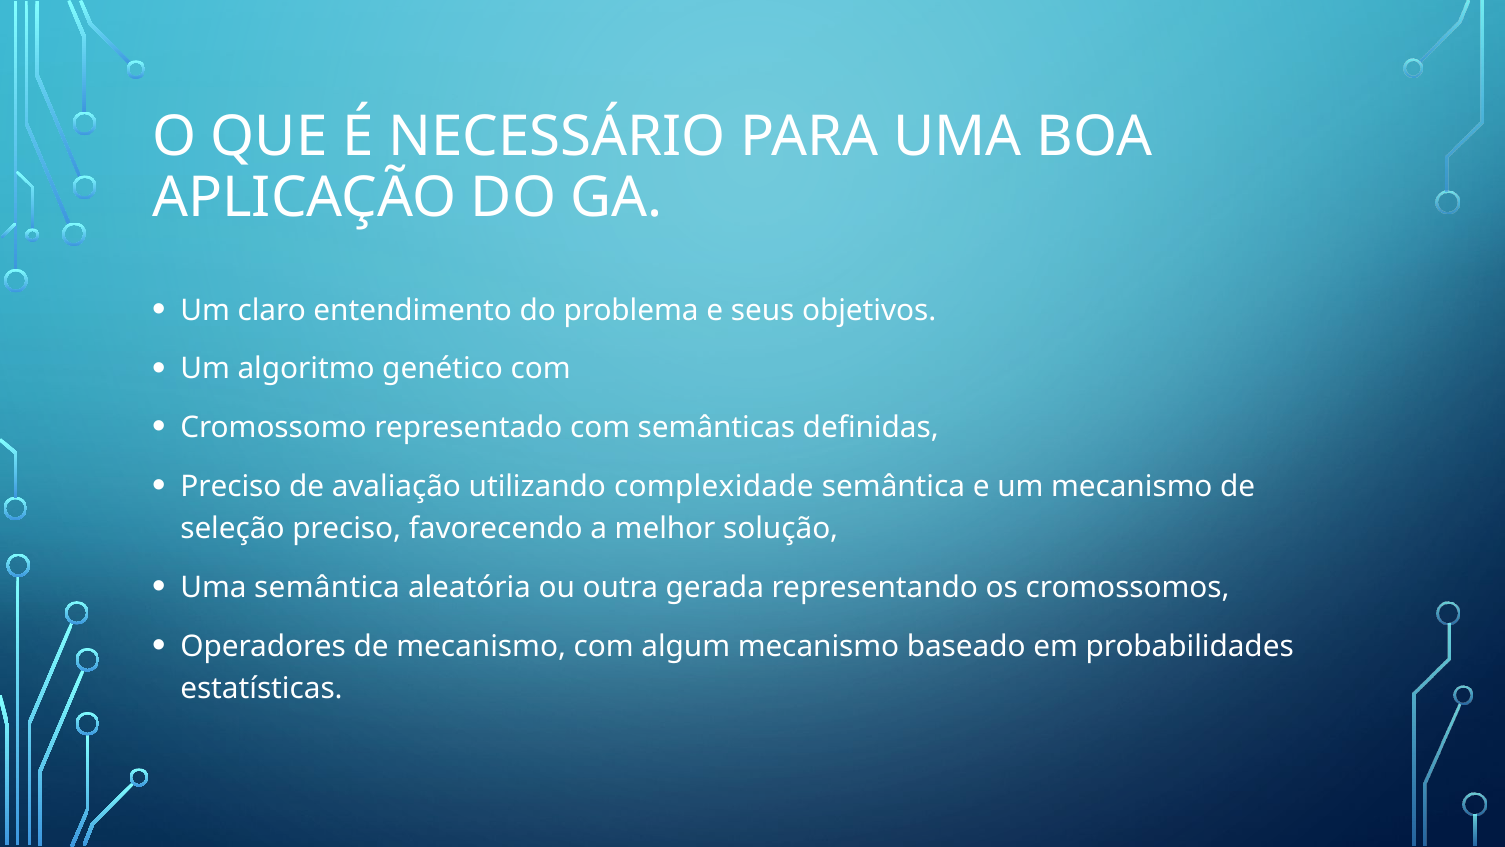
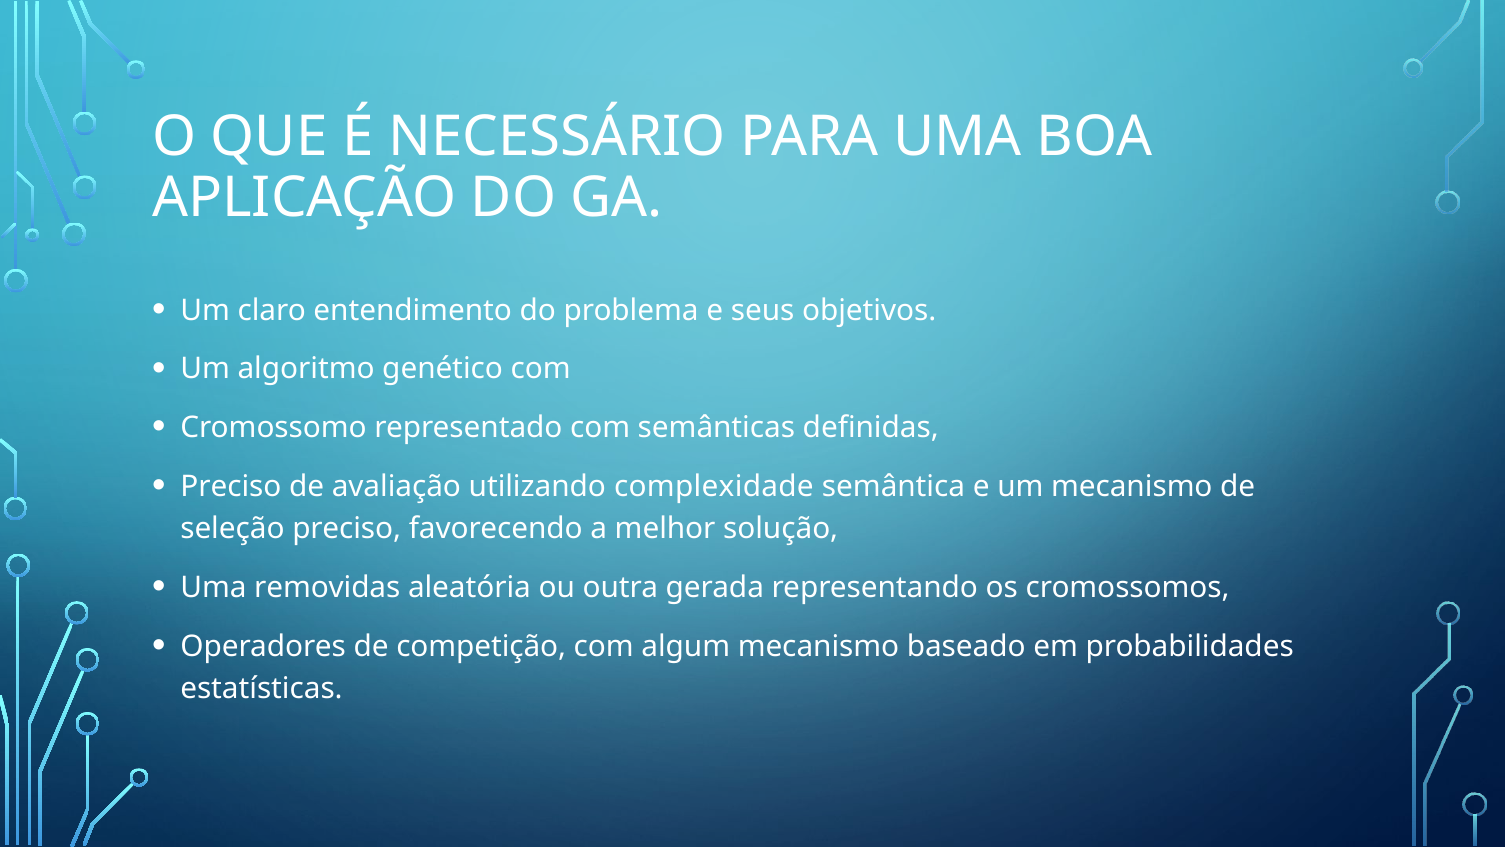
Uma semântica: semântica -> removidas (327, 587)
de mecanismo: mecanismo -> competição (481, 646)
